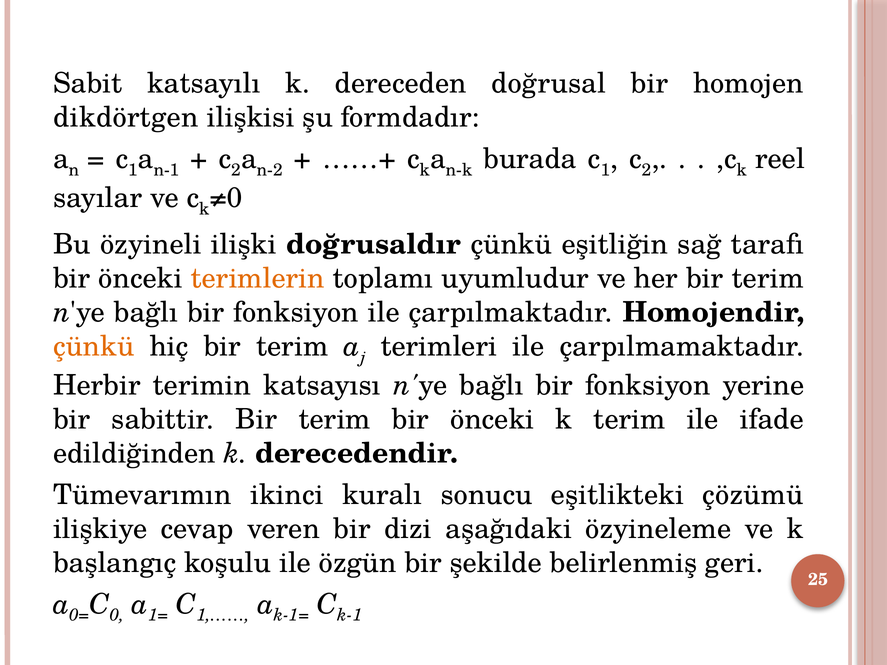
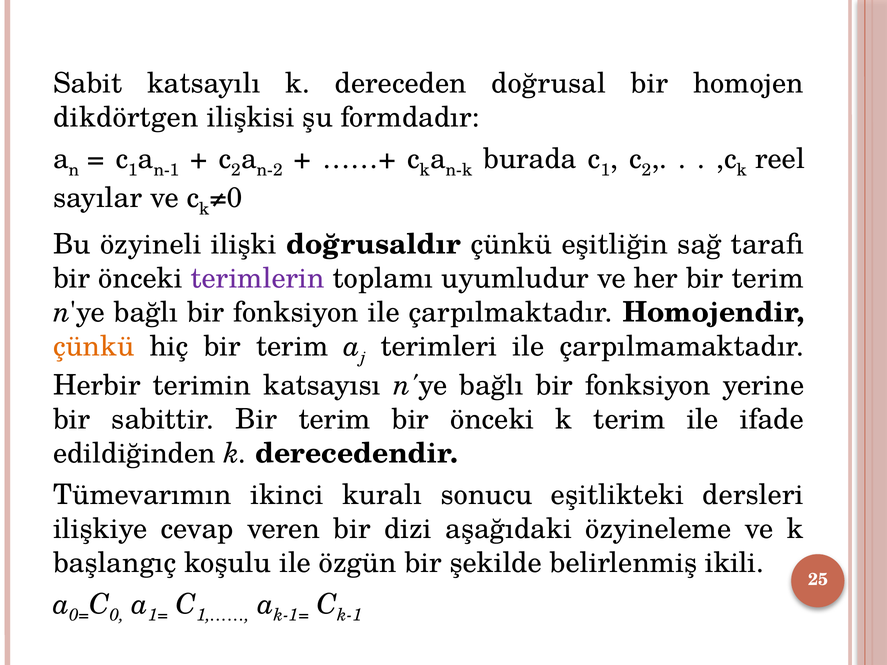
terimlerin colour: orange -> purple (258, 279)
çözümü: çözümü -> dersleri (753, 495)
geri: geri -> ikili (735, 563)
